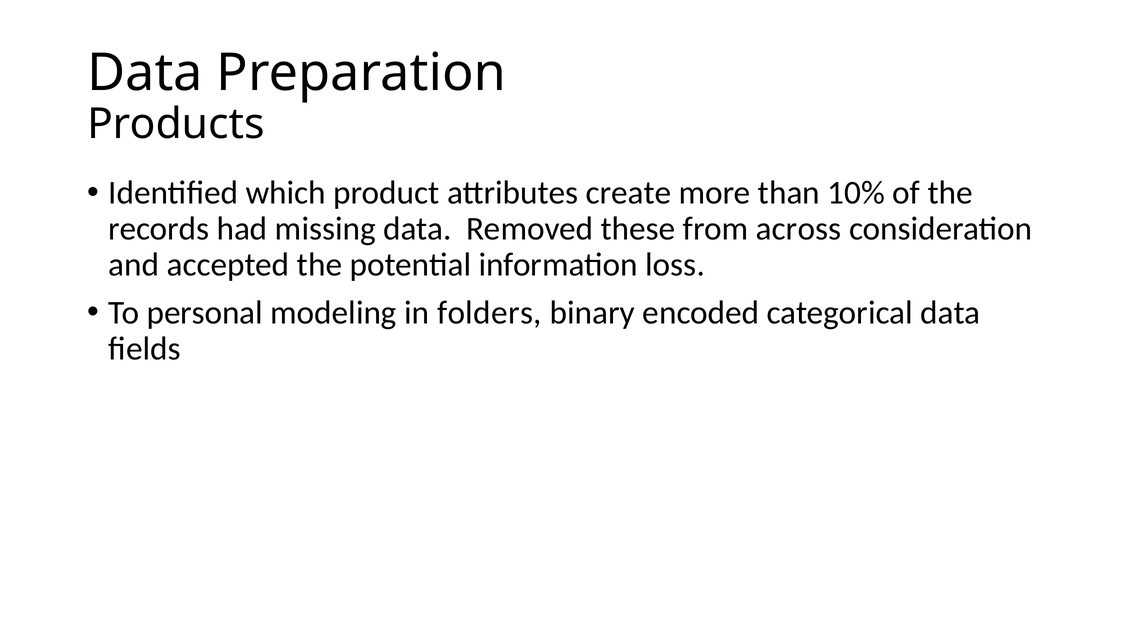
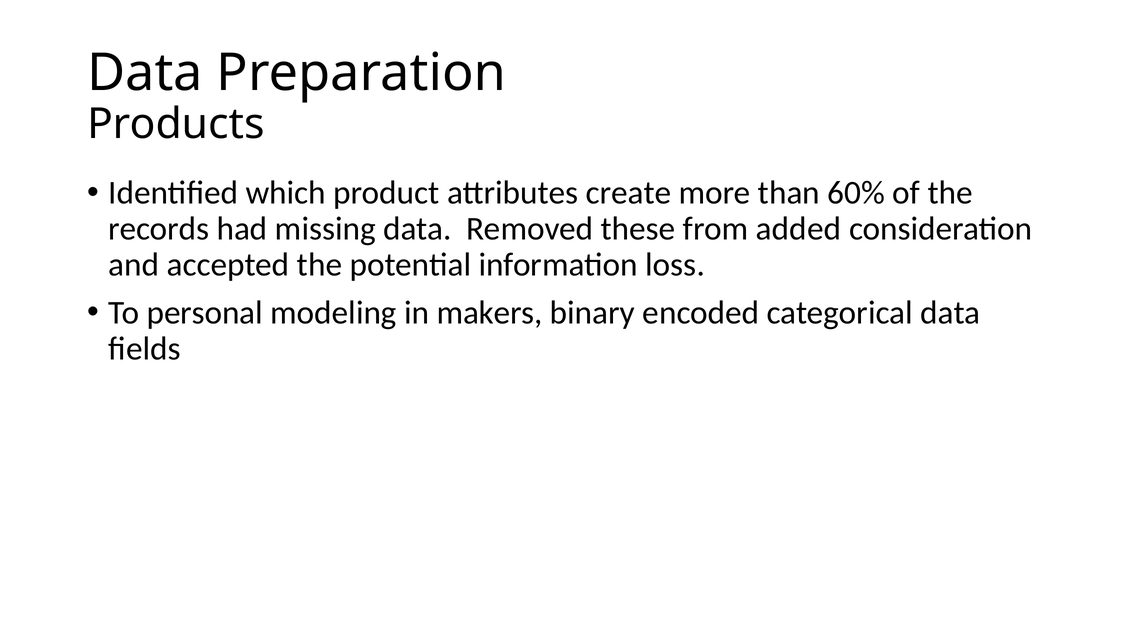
10%: 10% -> 60% (856, 193)
across: across -> added (798, 229)
folders: folders -> makers (490, 313)
